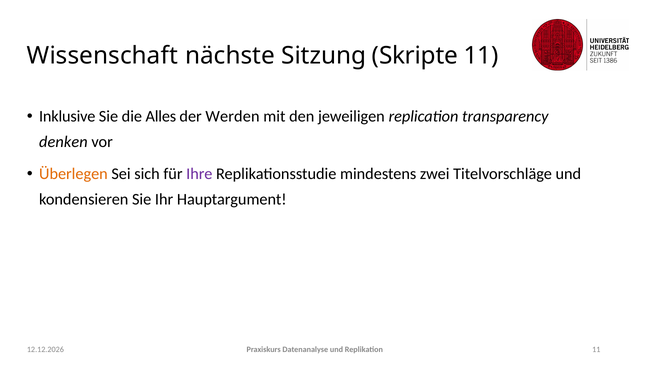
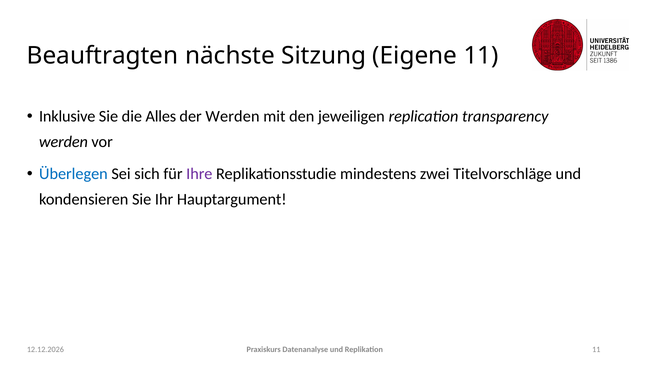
Wissenschaft: Wissenschaft -> Beauftragten (103, 56)
Skripte: Skripte -> Eigene (415, 56)
denken: denken -> werden (63, 142)
Überlegen colour: orange -> blue (73, 174)
